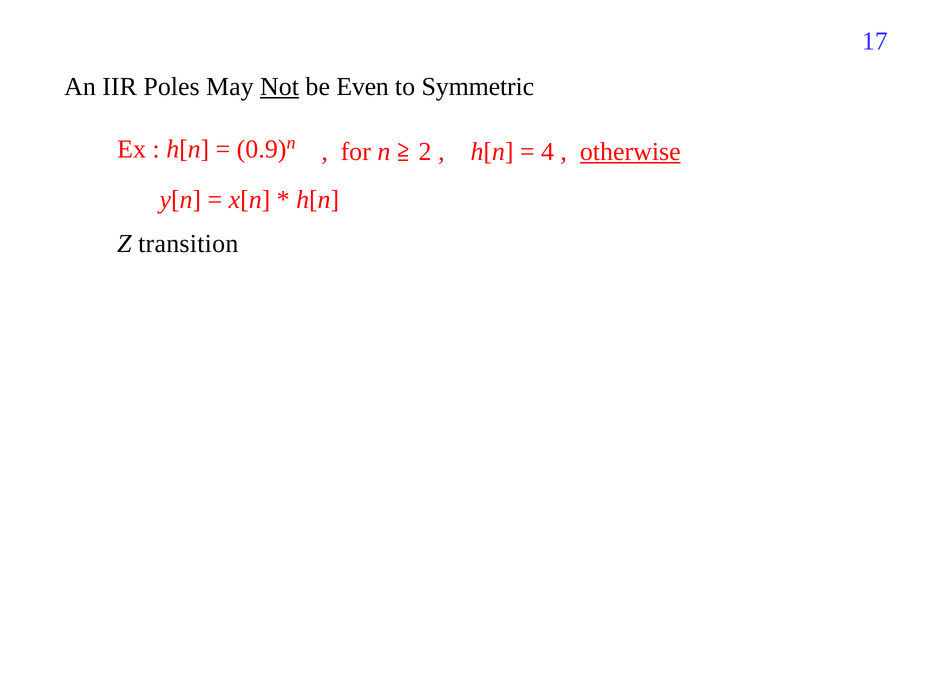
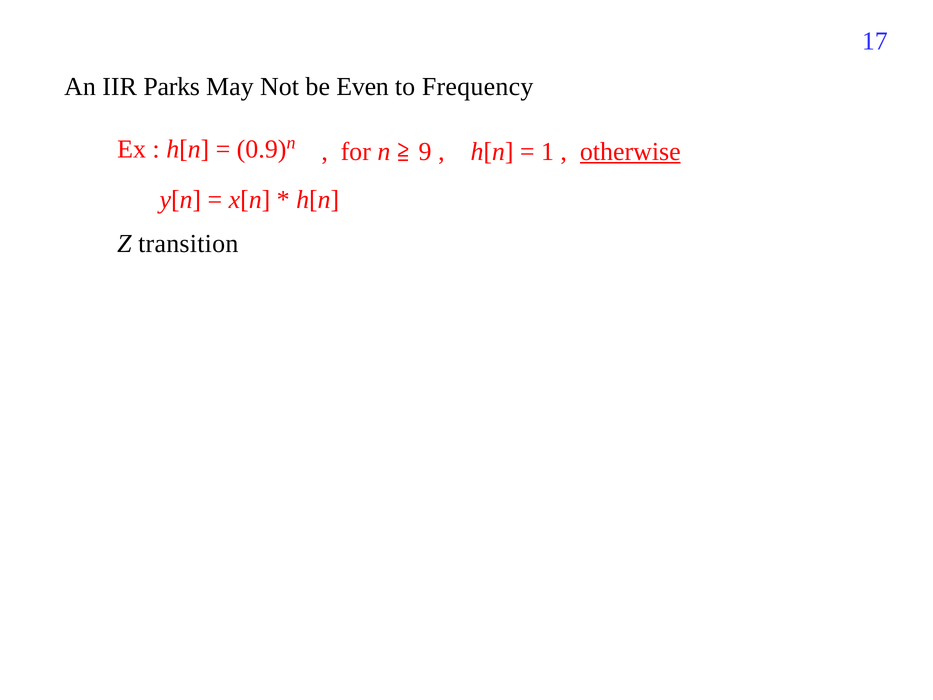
Poles: Poles -> Parks (172, 87)
Not underline: present -> none (280, 87)
Symmetric: Symmetric -> Frequency (478, 87)
2: 2 -> 9 (425, 151)
4: 4 -> 1 (548, 151)
